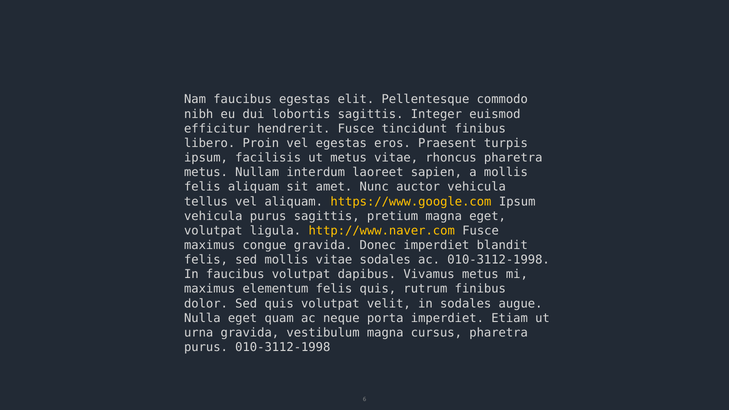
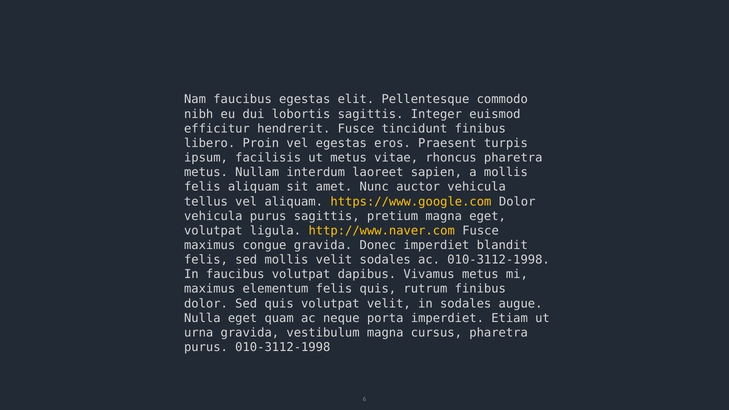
https://www.google.com Ipsum: Ipsum -> Dolor (517, 202)
mollis vitae: vitae -> velit (334, 260)
